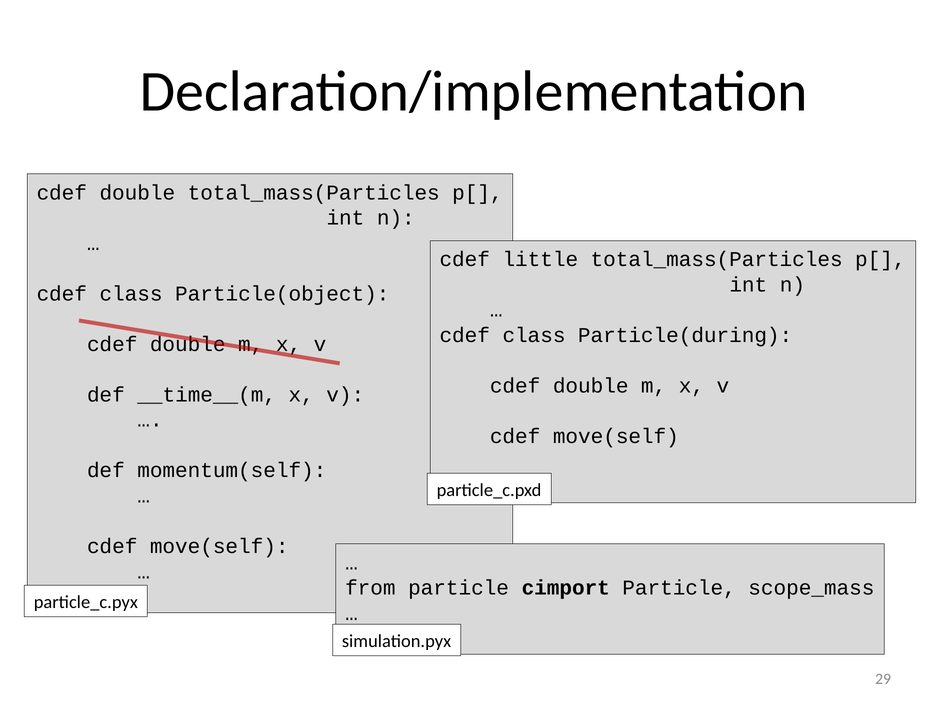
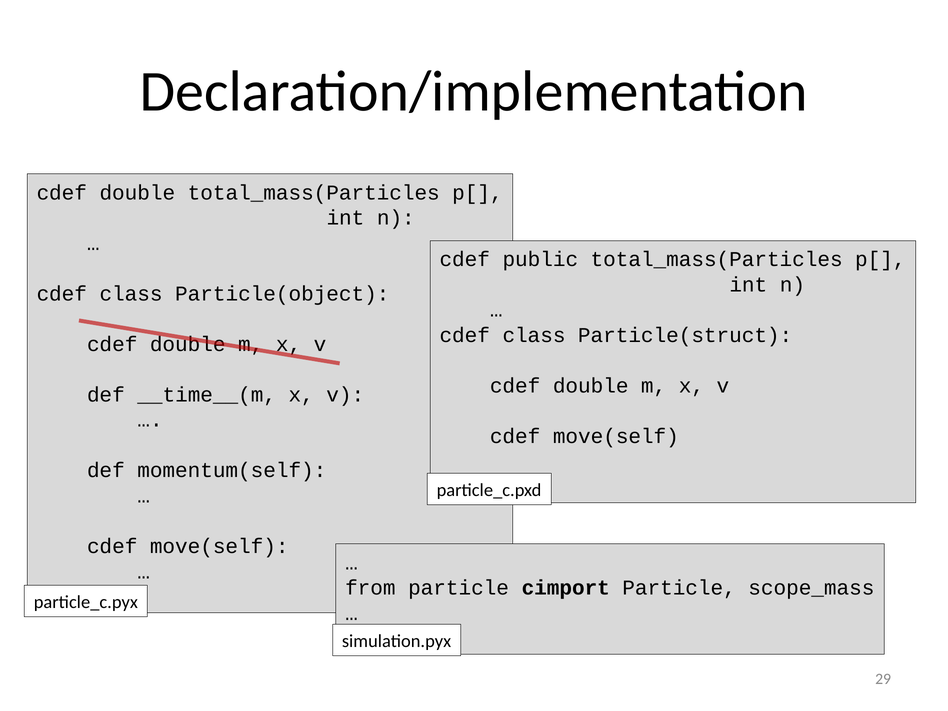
little: little -> public (540, 260)
Particle(during: Particle(during -> Particle(struct (685, 335)
